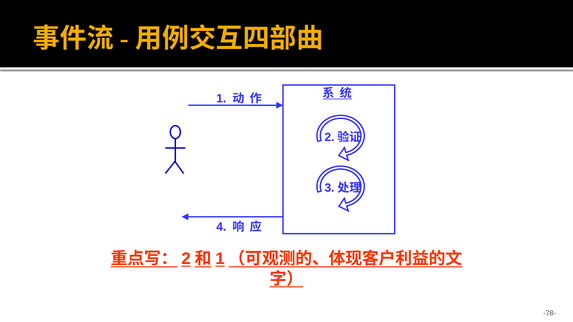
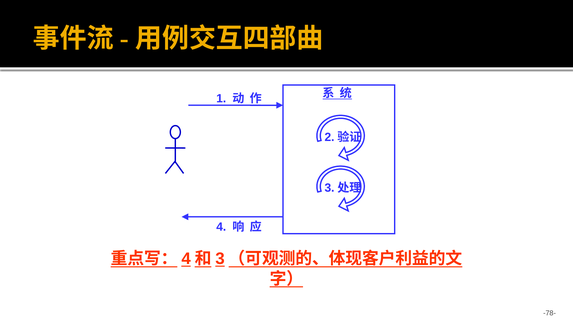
2: 2 -> 4 (186, 259)
1: 1 -> 3 (220, 259)
